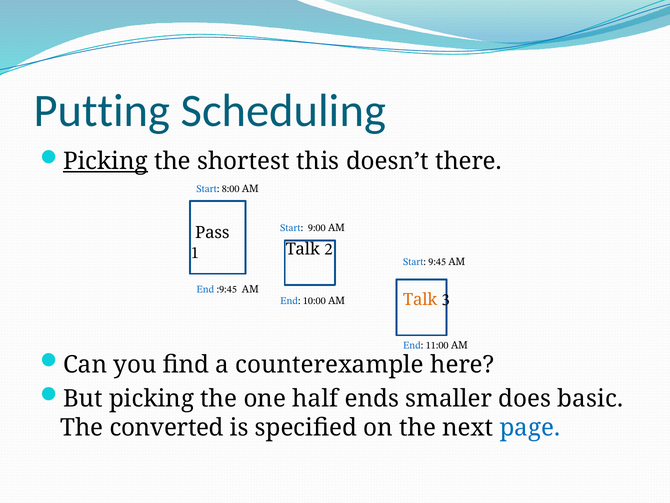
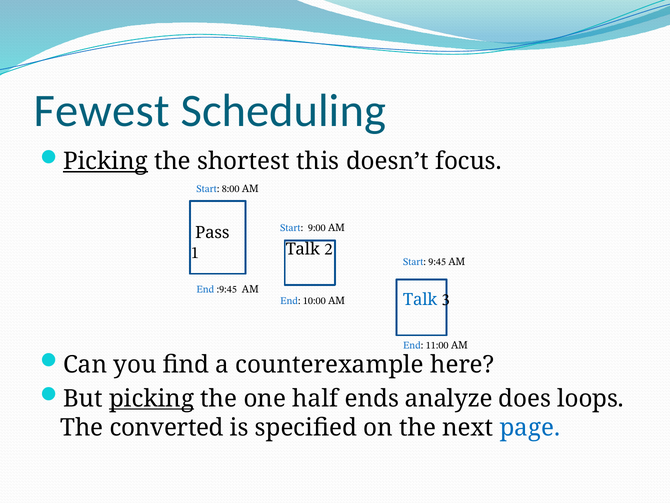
Putting: Putting -> Fewest (102, 111)
there: there -> focus (469, 161)
Talk colour: orange -> blue (420, 299)
picking underline: none -> present (152, 398)
smaller: smaller -> analyze (449, 398)
basic: basic -> loops (591, 398)
